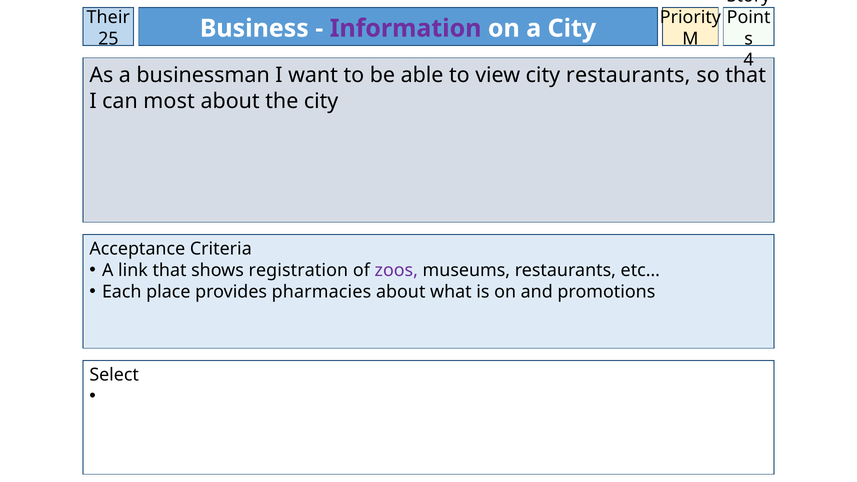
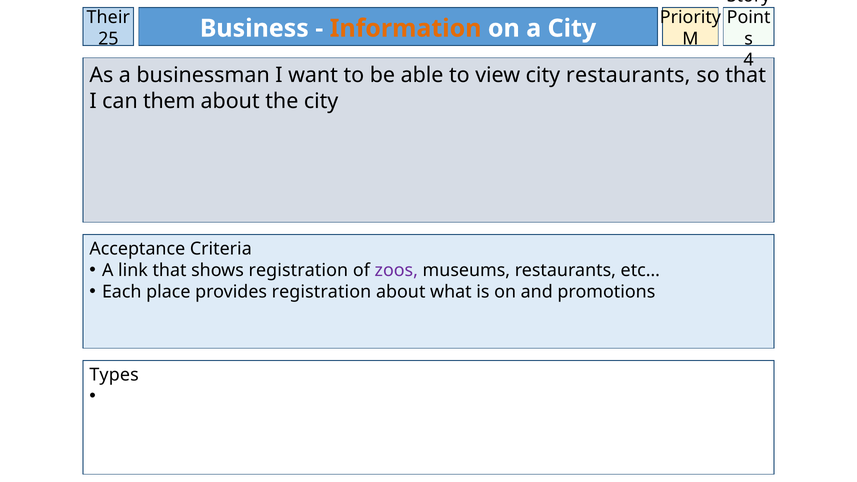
Information colour: purple -> orange (406, 28)
most: most -> them (169, 101)
provides pharmacies: pharmacies -> registration (321, 292)
Select: Select -> Types (114, 375)
